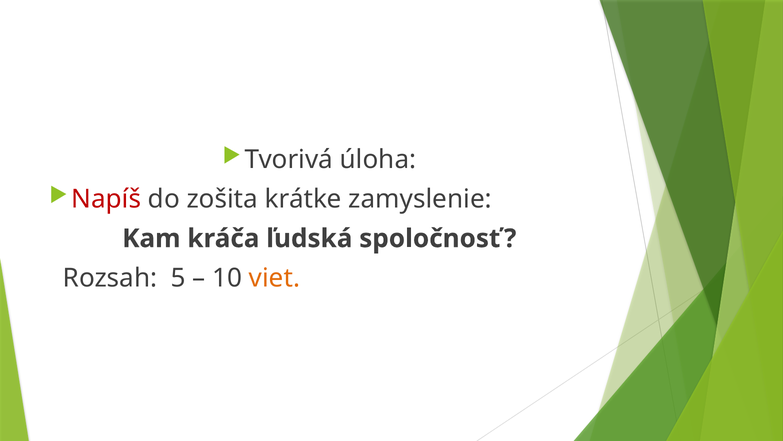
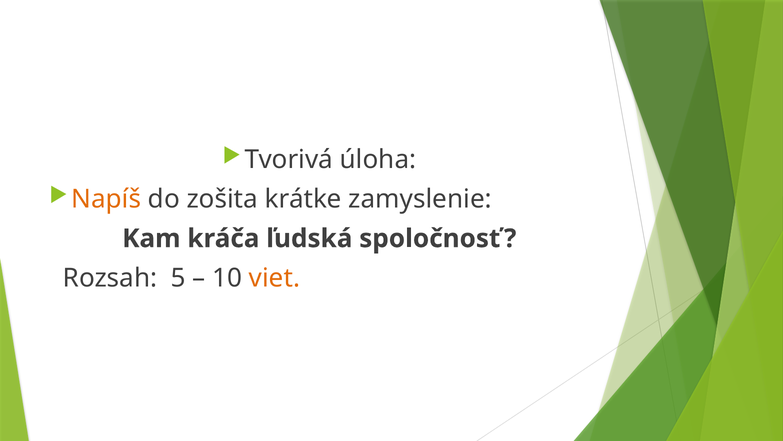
Napíš colour: red -> orange (106, 199)
